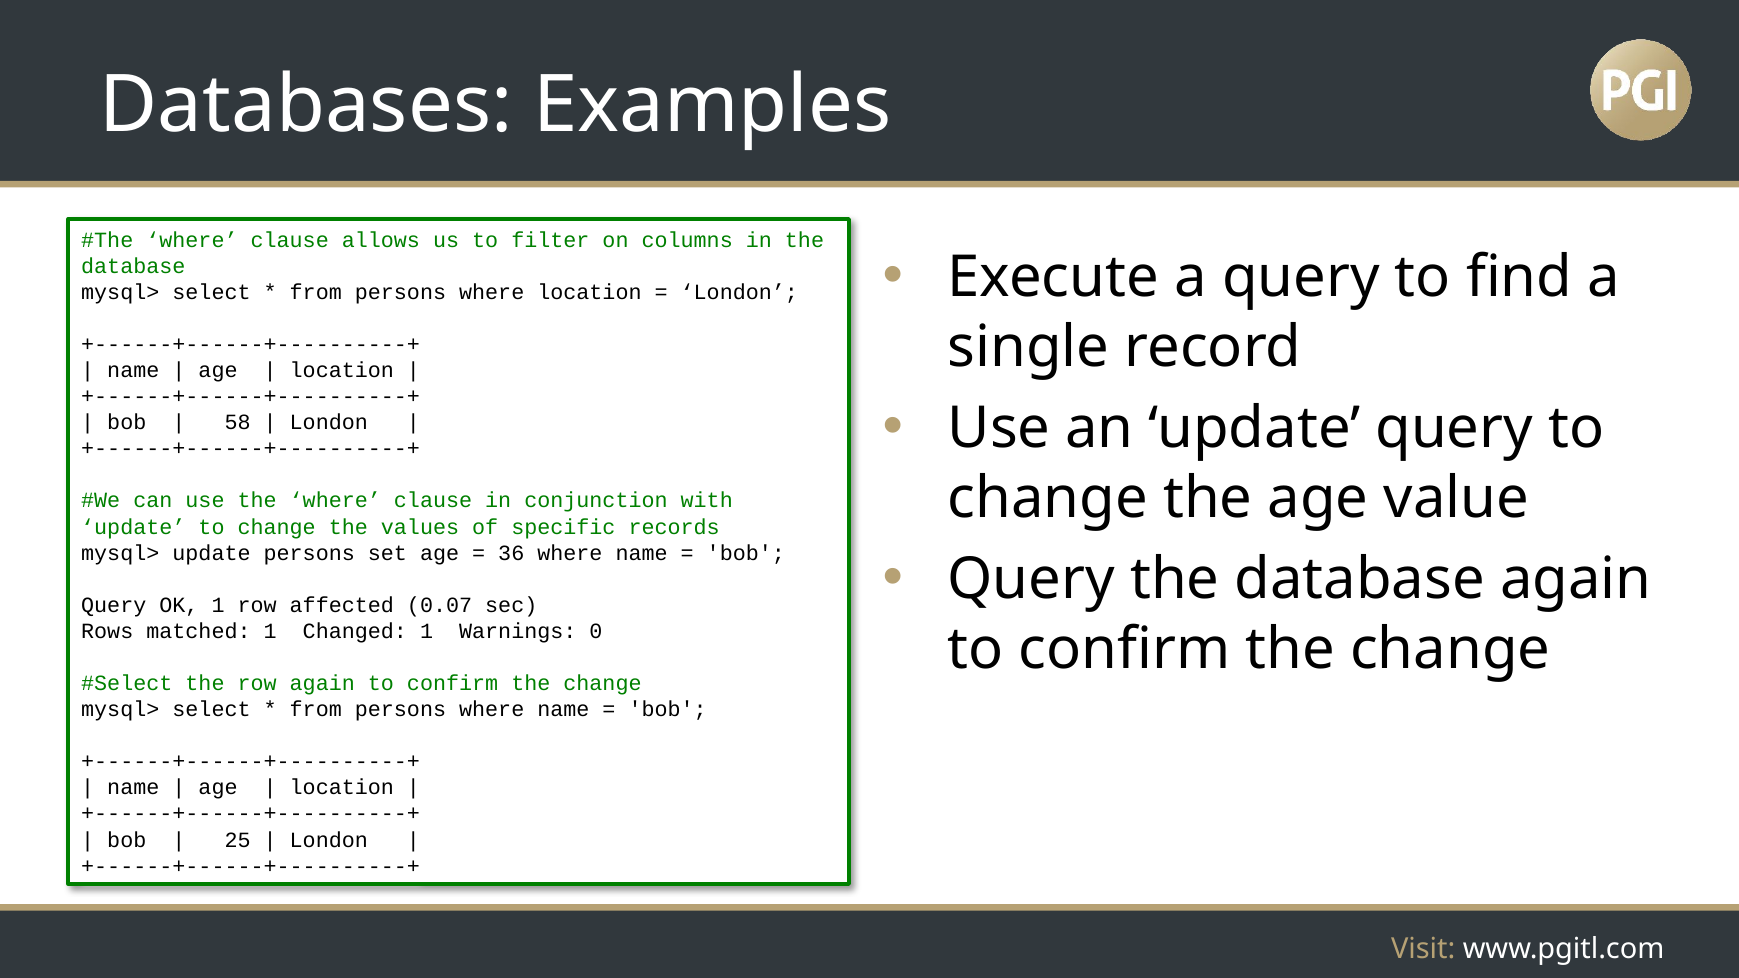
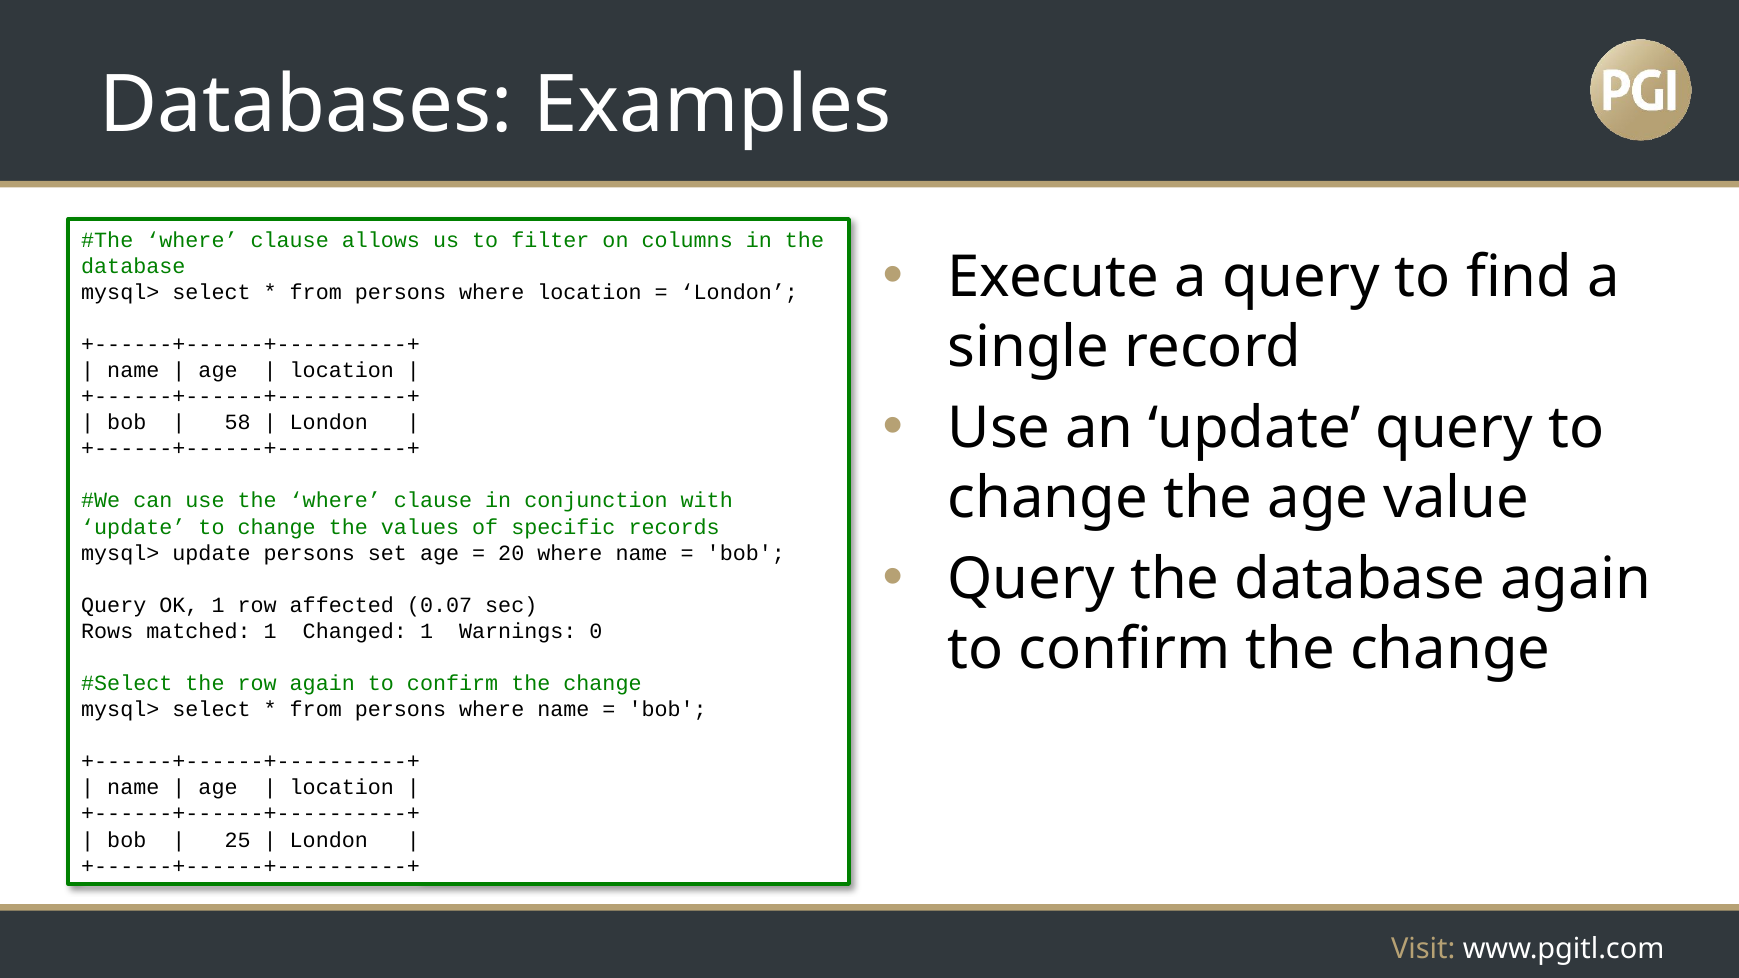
36: 36 -> 20 (511, 553)
